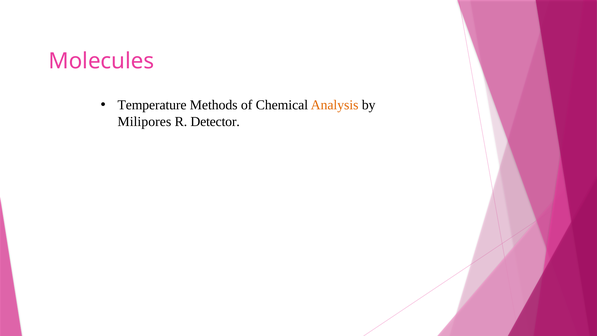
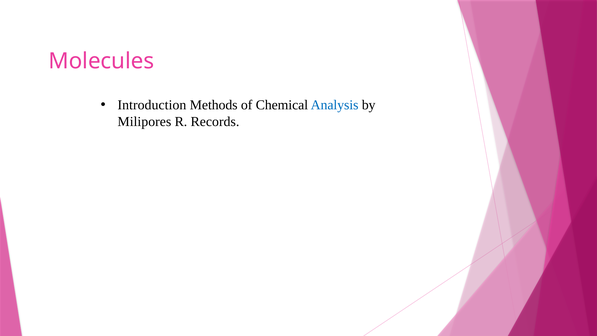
Temperature: Temperature -> Introduction (152, 105)
Analysis colour: orange -> blue (335, 105)
Detector: Detector -> Records (215, 121)
